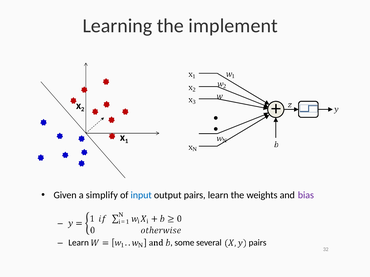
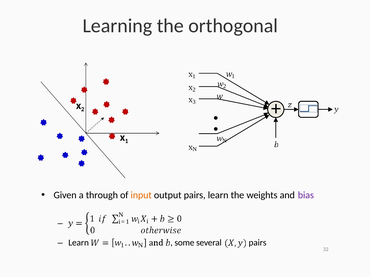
implement: implement -> orthogonal (233, 26)
simplify: simplify -> through (102, 195)
input colour: blue -> orange (141, 195)
